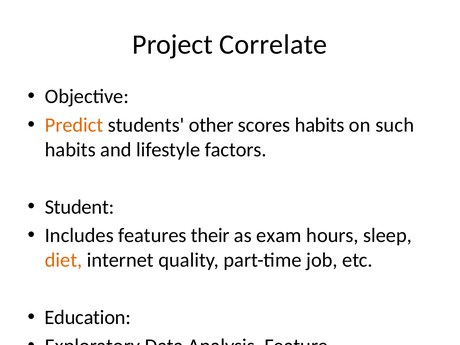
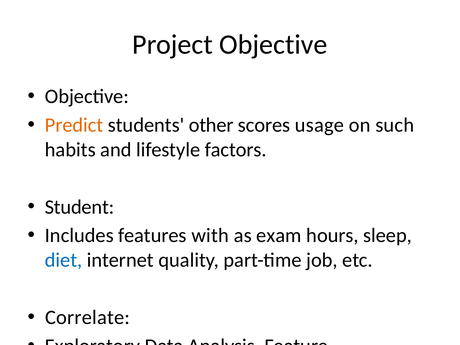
Project Correlate: Correlate -> Objective (273, 45)
scores habits: habits -> usage (319, 125)
their: their -> with (210, 236)
diet colour: orange -> blue (64, 260)
Education: Education -> Correlate (88, 317)
